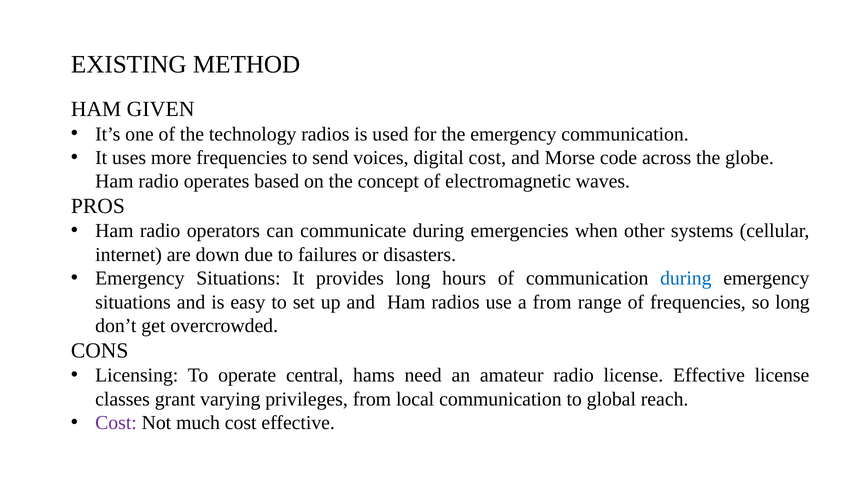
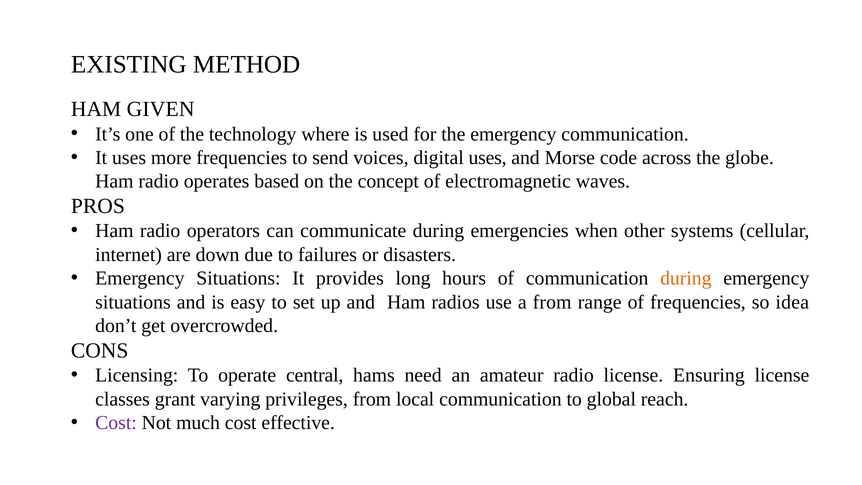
technology radios: radios -> where (325, 134)
digital cost: cost -> uses (488, 158)
during colour: blue -> orange (686, 278)
so long: long -> idea (792, 302)
license Effective: Effective -> Ensuring (709, 375)
